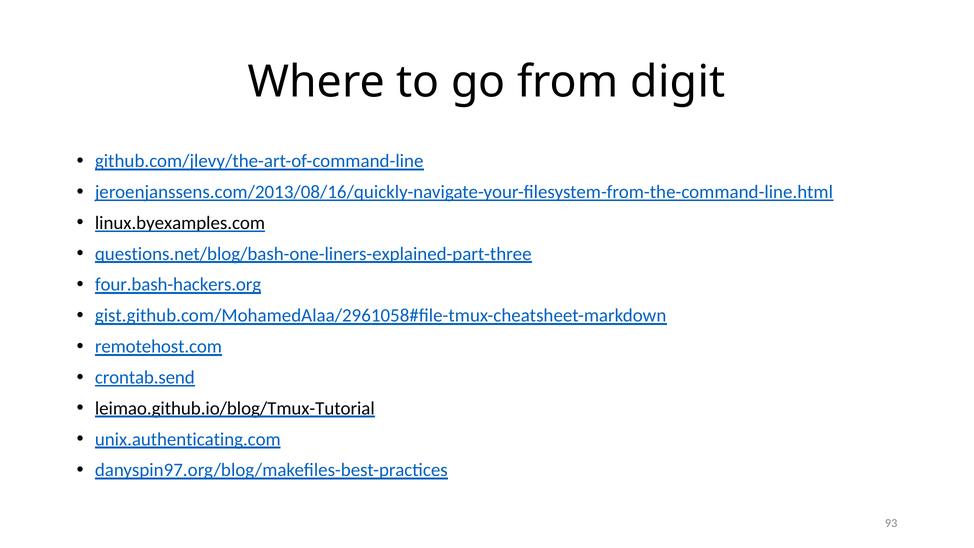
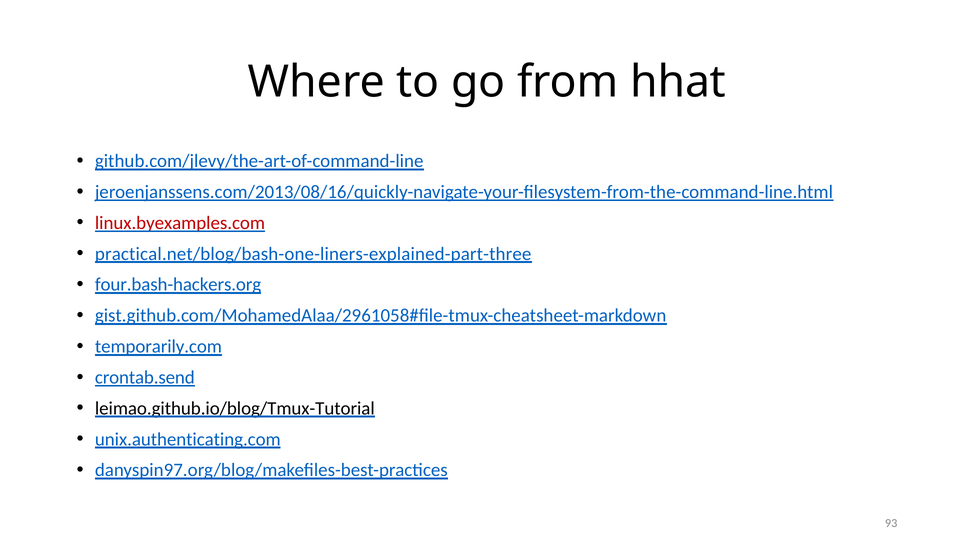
digit: digit -> hhat (678, 82)
linux.byexamples.com colour: black -> red (180, 223)
questions.net/blog/bash-one-liners-explained-part-three: questions.net/blog/bash-one-liners-explained-part-three -> practical.net/blog/bash-one-liners-explained-part-three (313, 254)
remotehost.com: remotehost.com -> temporarily.com (158, 346)
